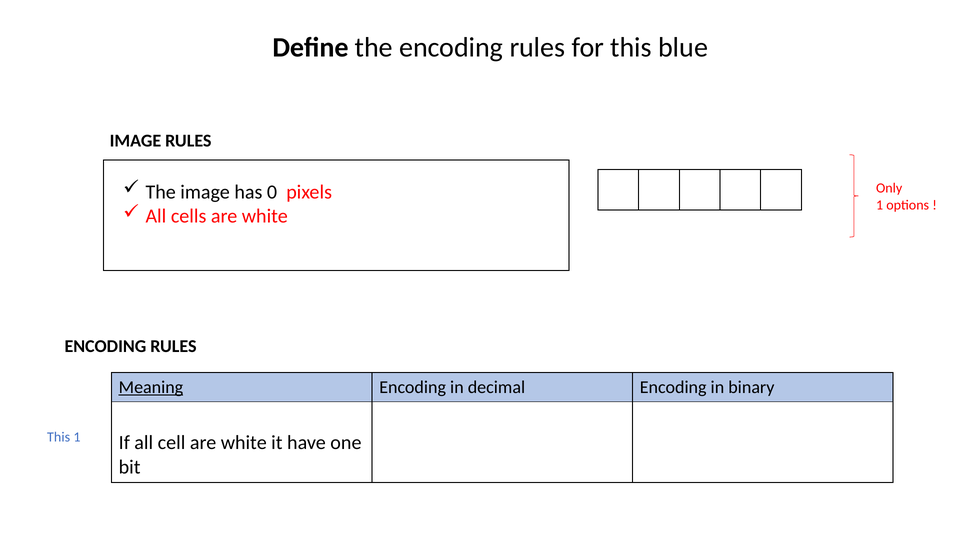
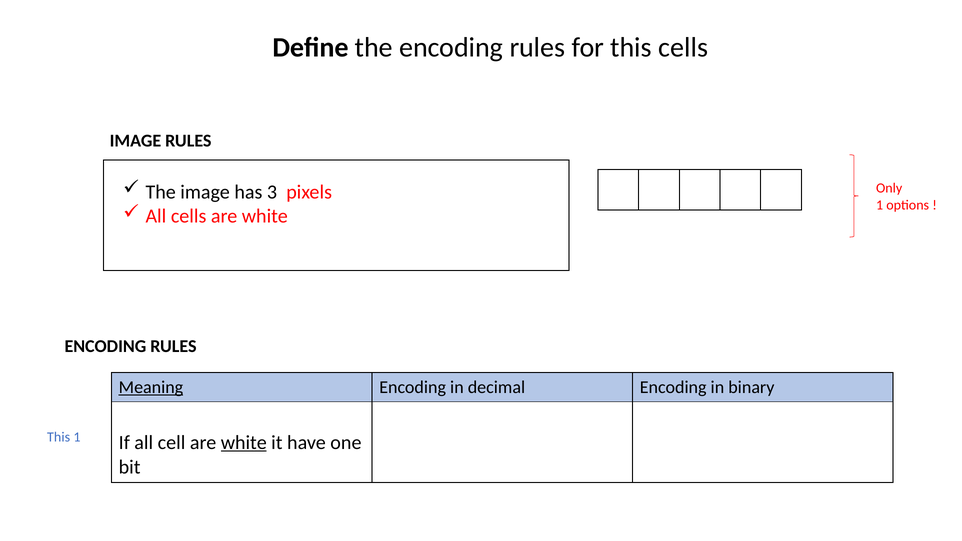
this blue: blue -> cells (683, 48)
0: 0 -> 3 (272, 192)
white underline: none -> present (244, 442)
